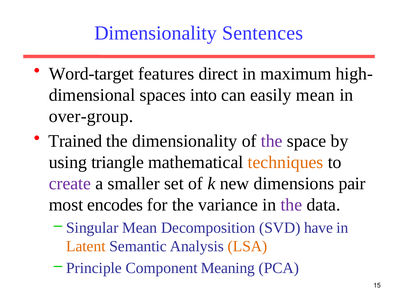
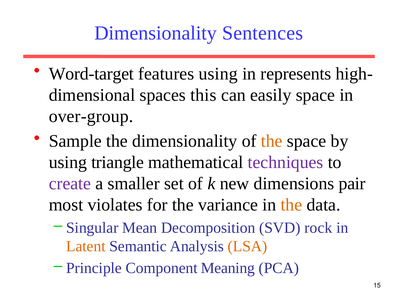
features direct: direct -> using (218, 74)
maximum: maximum -> represents (296, 74)
into: into -> this (203, 95)
easily mean: mean -> space (315, 95)
Trained: Trained -> Sample (75, 141)
the colour: purple -> orange (272, 141)
techniques colour: orange -> purple (286, 162)
encodes: encodes -> violates (115, 204)
the colour: purple -> orange (291, 204)
have: have -> rock (318, 227)
